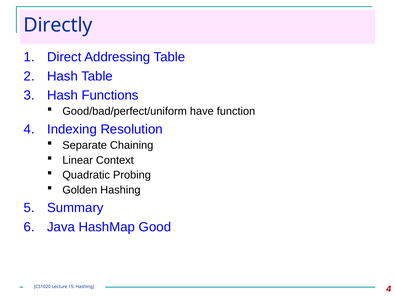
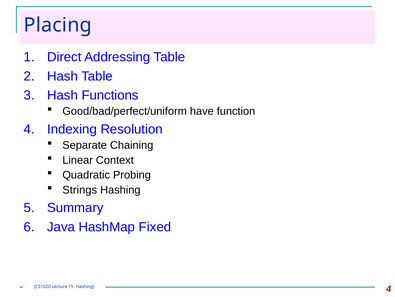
Directly: Directly -> Placing (58, 25)
Golden: Golden -> Strings (80, 189)
Good: Good -> Fixed (155, 226)
